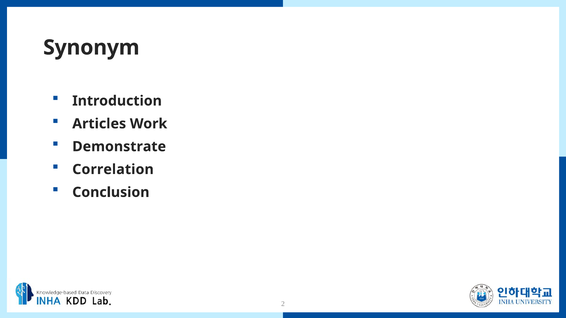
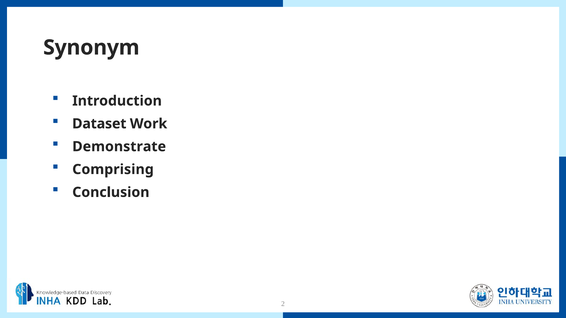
Articles: Articles -> Dataset (99, 124)
Correlation: Correlation -> Comprising (113, 170)
